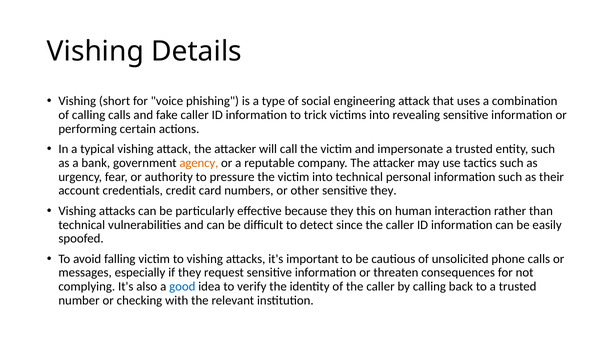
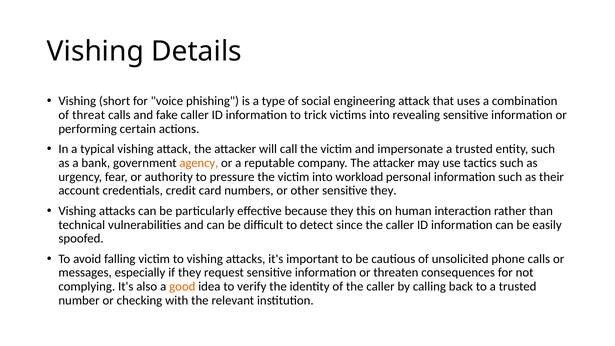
of calling: calling -> threat (89, 115)
into technical: technical -> workload (359, 177)
good colour: blue -> orange (182, 287)
